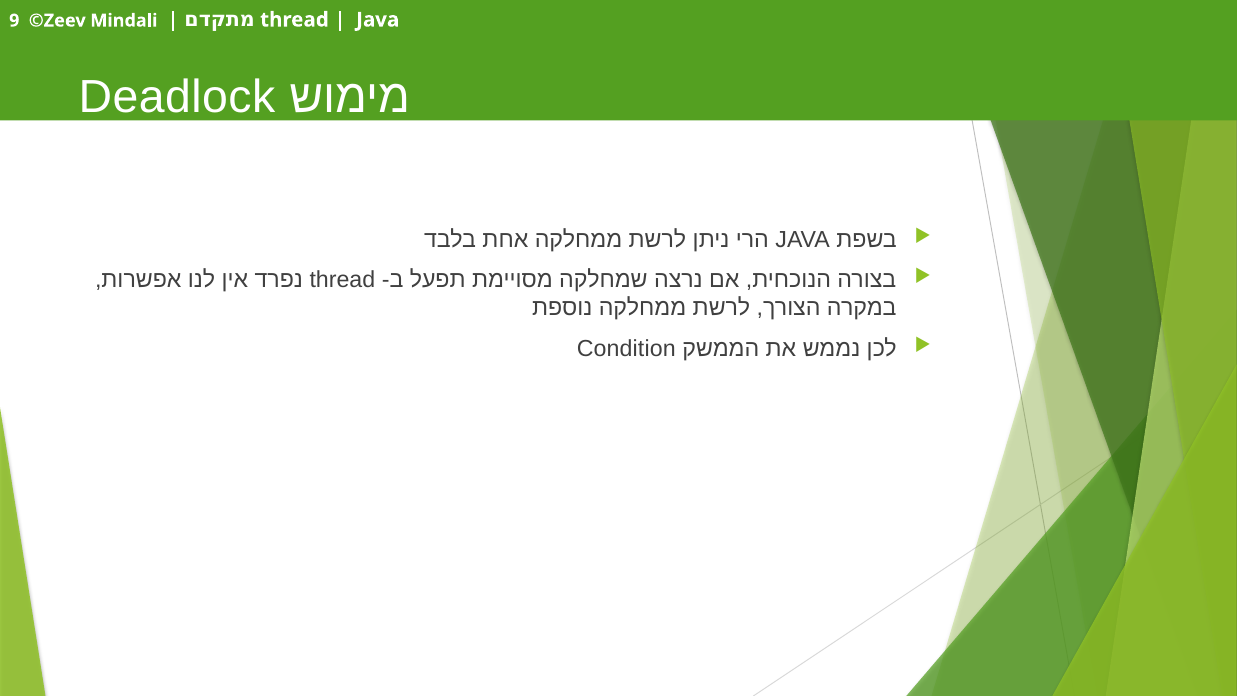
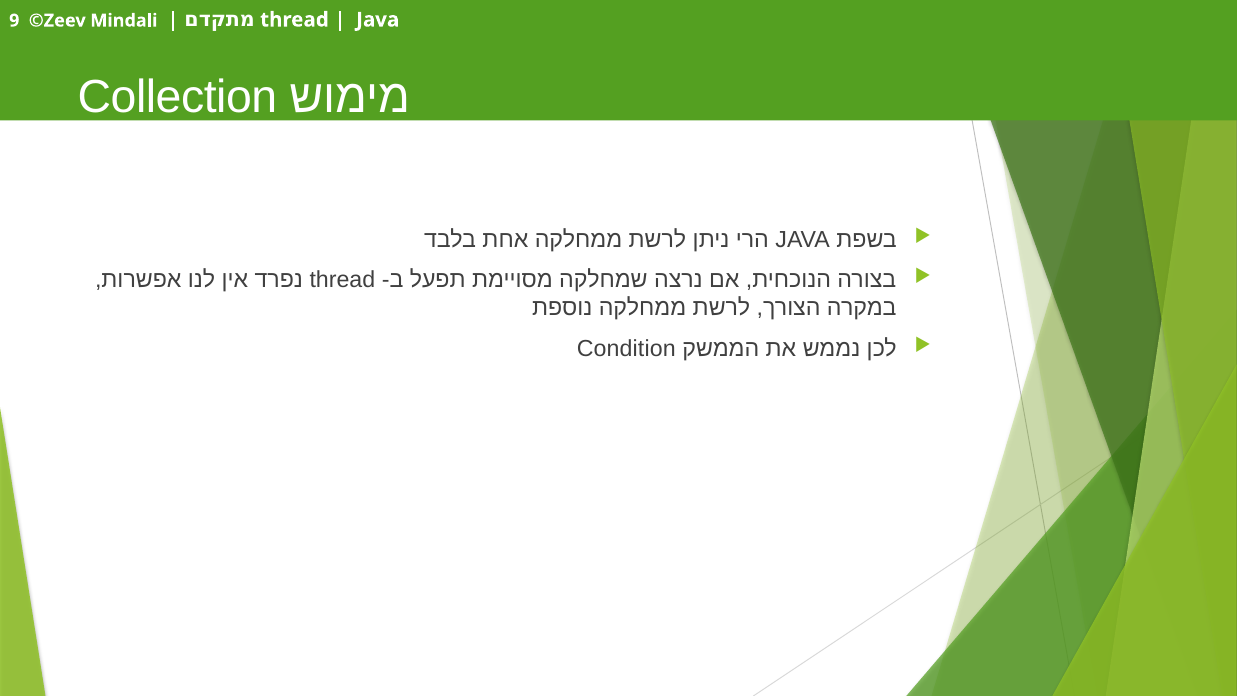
Deadlock: Deadlock -> Collection (177, 98)
